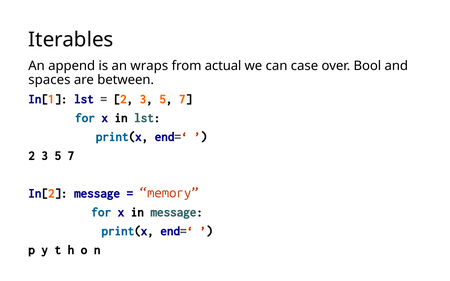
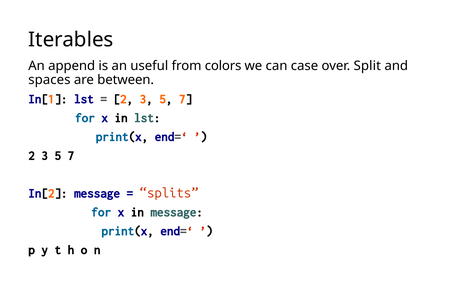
wraps: wraps -> useful (149, 66)
actual: actual -> colors (223, 66)
Bool: Bool -> Split (367, 66)
memory: memory -> splits (169, 193)
